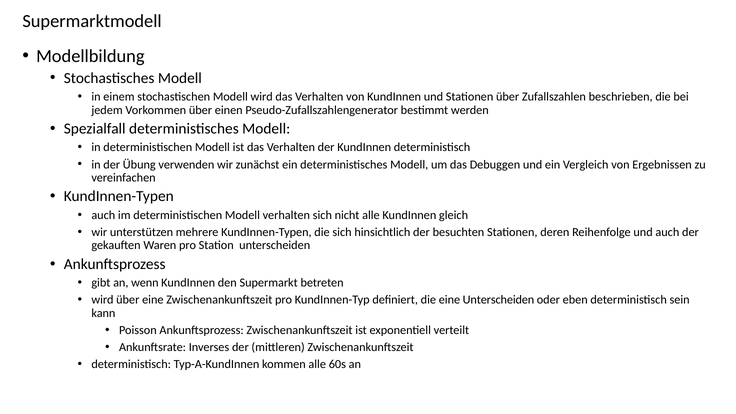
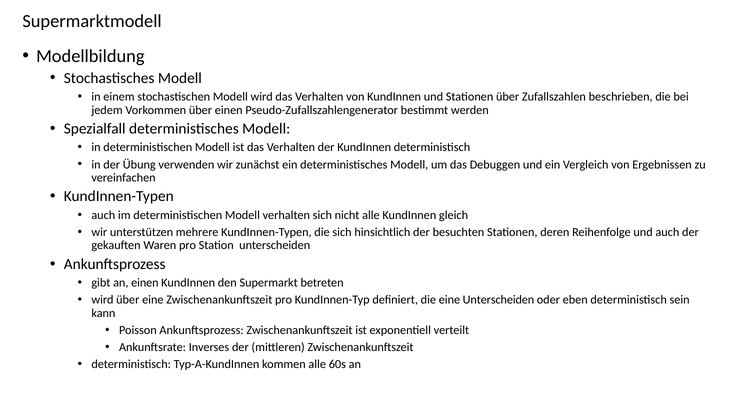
an wenn: wenn -> einen (145, 283)
